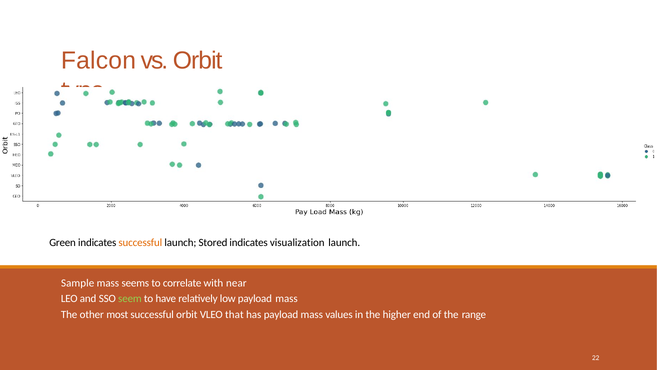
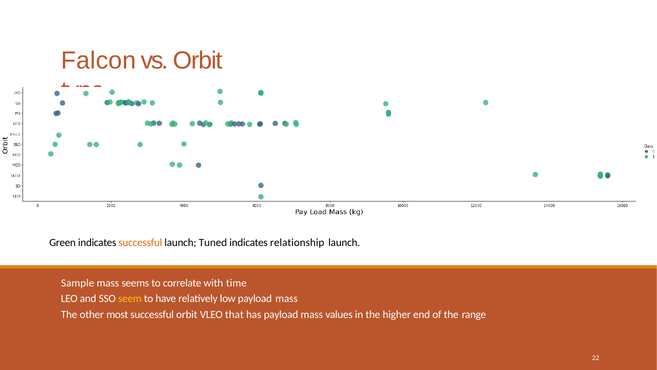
Stored: Stored -> Tuned (213, 242)
visualization: visualization -> relationship (297, 242)
near: near -> time (236, 283)
seem colour: light green -> yellow (130, 298)
